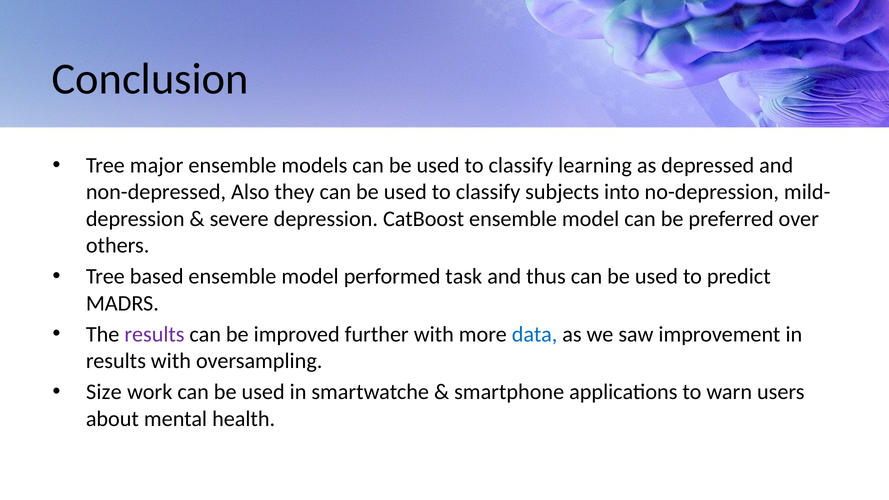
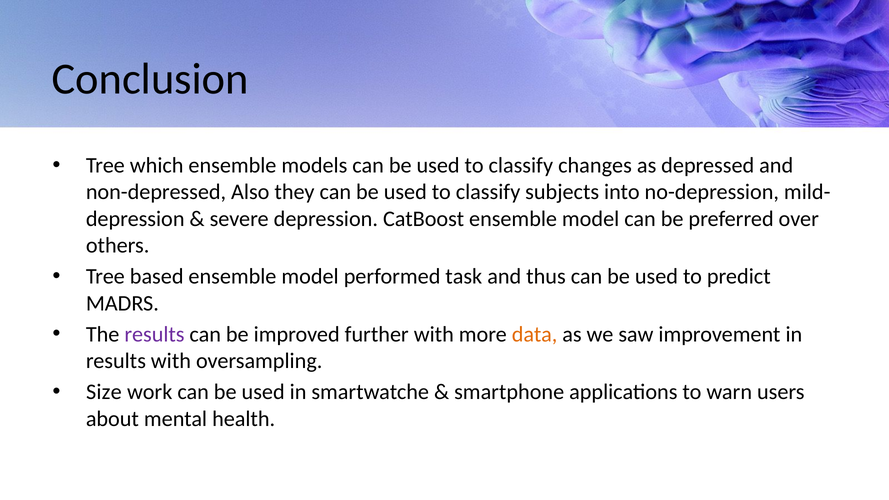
major: major -> which (157, 165)
learning: learning -> changes (595, 165)
data colour: blue -> orange (535, 334)
